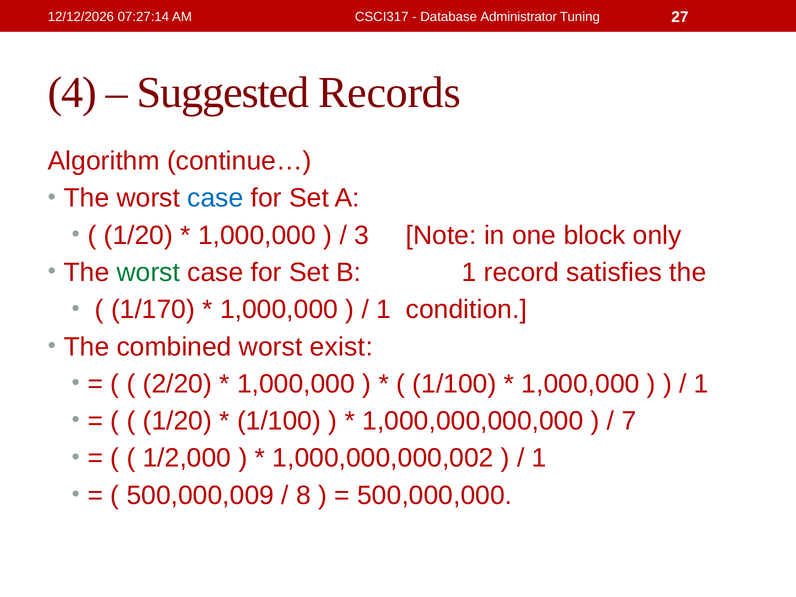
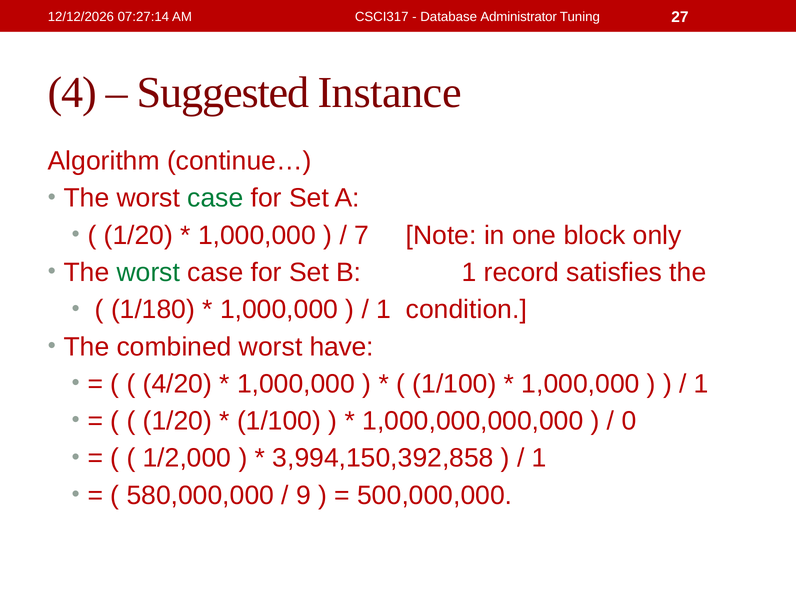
Records: Records -> Instance (390, 93)
case colour: blue -> green (215, 198)
3: 3 -> 7 (362, 235)
1/170: 1/170 -> 1/180 (153, 310)
exist: exist -> have (342, 347)
2/20: 2/20 -> 4/20 (177, 384)
7: 7 -> 0 (629, 421)
1,000,000,000,002: 1,000,000,000,002 -> 3,994,150,392,858 (383, 458)
500,000,009: 500,000,009 -> 580,000,000 (200, 495)
8: 8 -> 9 (304, 495)
